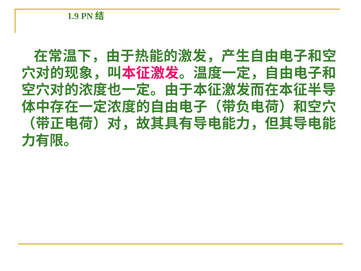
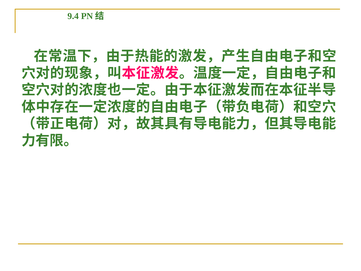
1.9: 1.9 -> 9.4 (73, 16)
